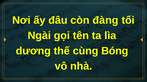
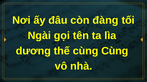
cùng Bóng: Bóng -> Cùng (115, 51)
